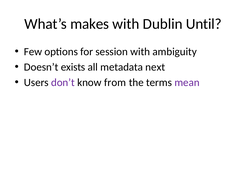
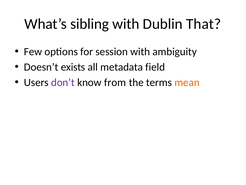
makes: makes -> sibling (90, 24)
Until: Until -> That (204, 24)
next: next -> field (155, 67)
mean colour: purple -> orange (187, 82)
